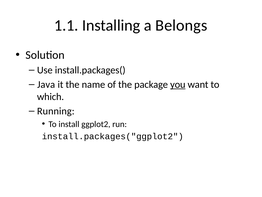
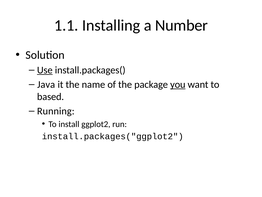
Belongs: Belongs -> Number (181, 25)
Use underline: none -> present (45, 70)
which: which -> based (50, 97)
